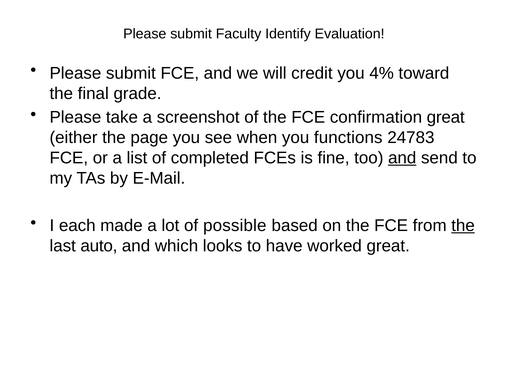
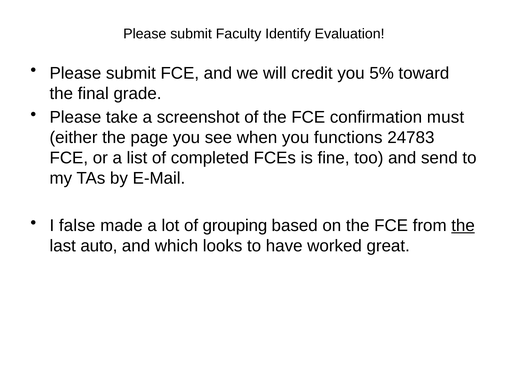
4%: 4% -> 5% (382, 73)
confirmation great: great -> must (446, 117)
and underline: present -> none (402, 158)
each: each -> false (77, 226)
possible: possible -> grouping (235, 226)
